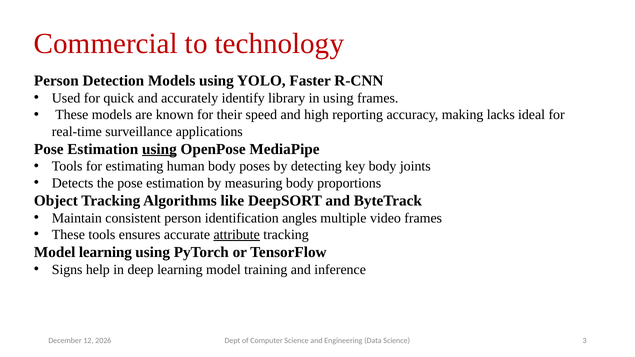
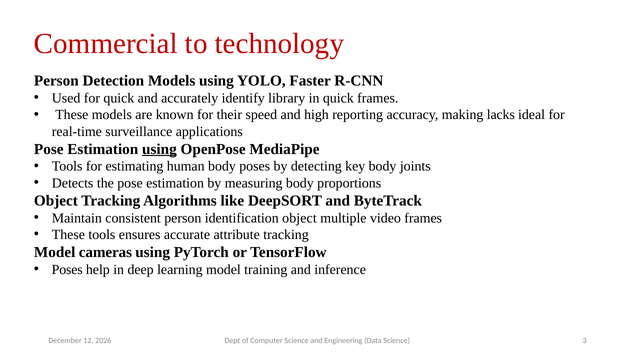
in using: using -> quick (338, 98)
identification angles: angles -> object (299, 218)
attribute underline: present -> none (237, 235)
Model learning: learning -> cameras (105, 252)
Signs: Signs -> Poses (67, 270)
